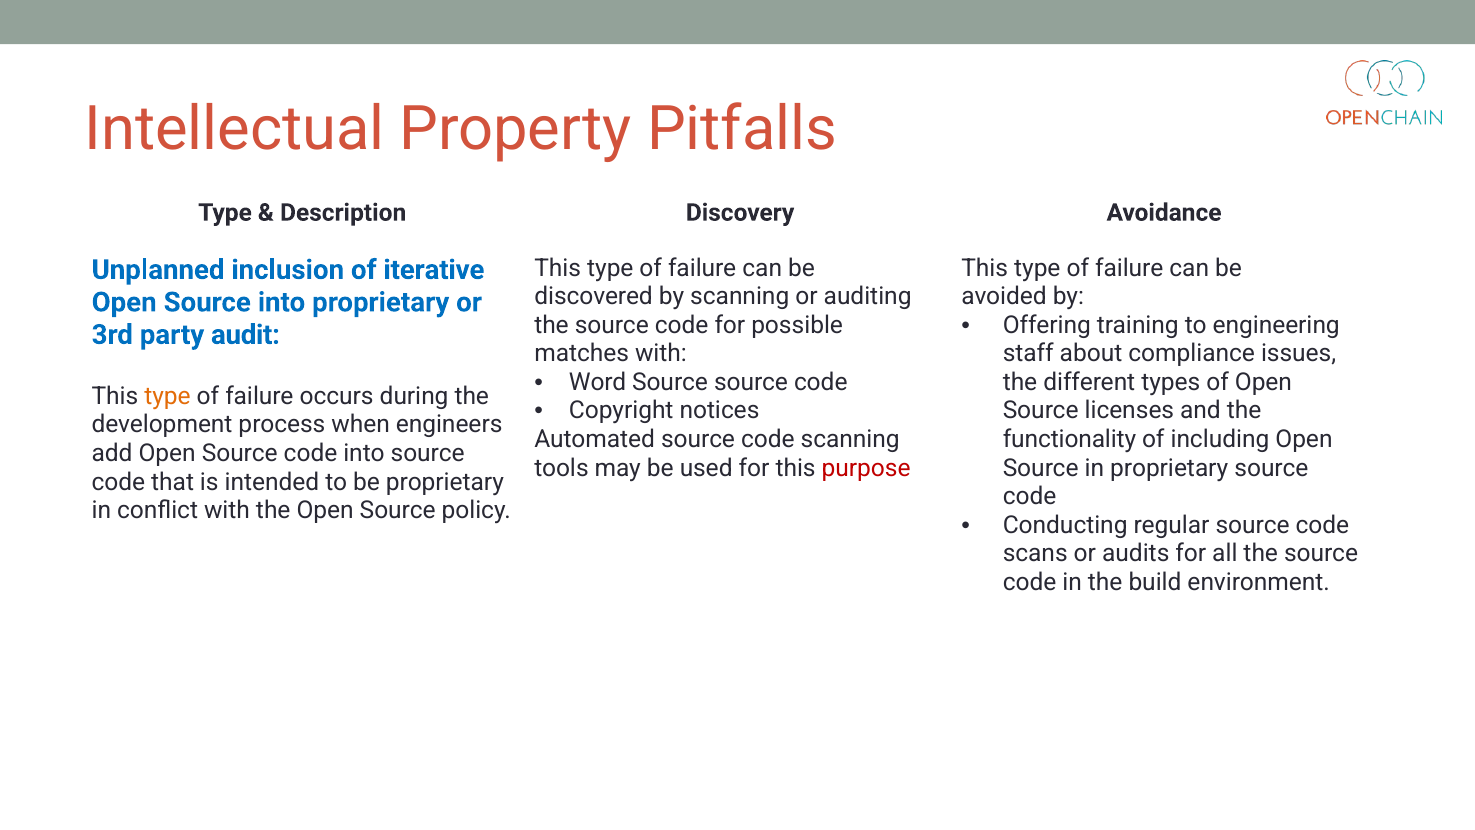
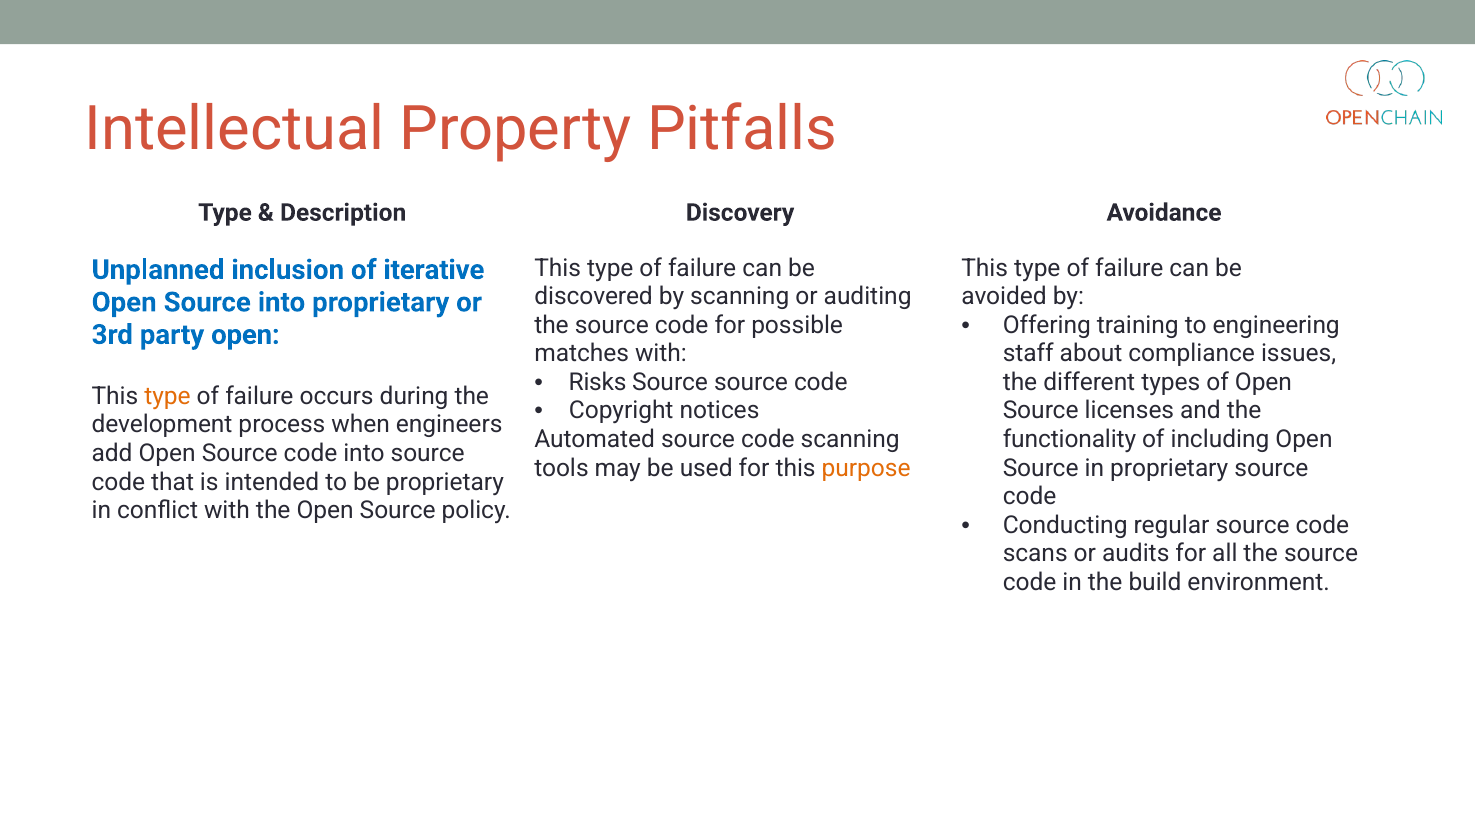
party audit: audit -> open (245, 335)
Word: Word -> Risks (598, 382)
purpose colour: red -> orange (866, 468)
